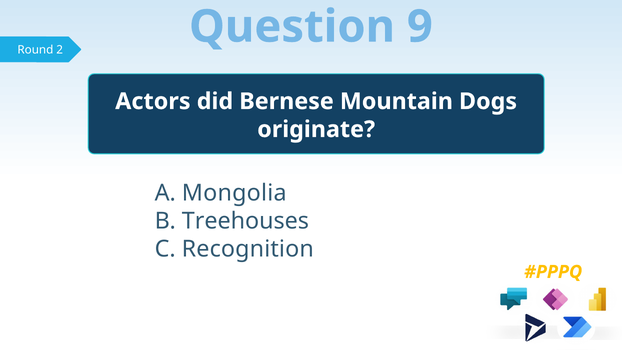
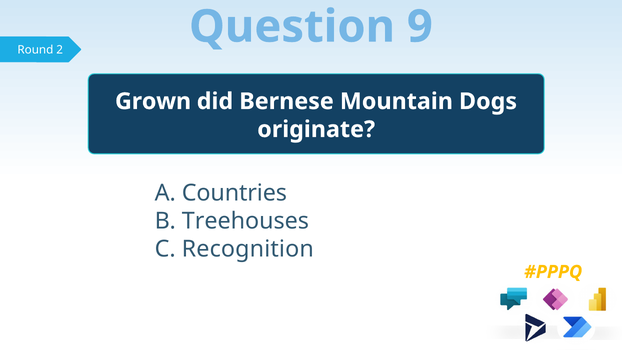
Actors: Actors -> Grown (153, 101)
Mongolia: Mongolia -> Countries (234, 193)
